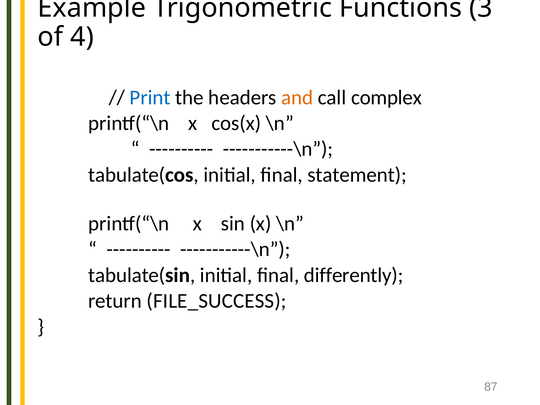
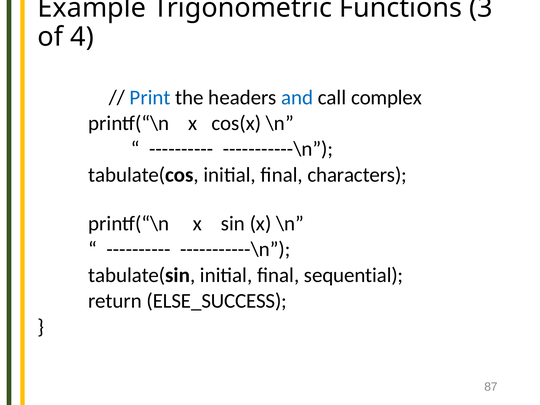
and colour: orange -> blue (297, 97)
statement: statement -> characters (357, 175)
differently: differently -> sequential (354, 275)
FILE_SUCCESS: FILE_SUCCESS -> ELSE_SUCCESS (217, 301)
